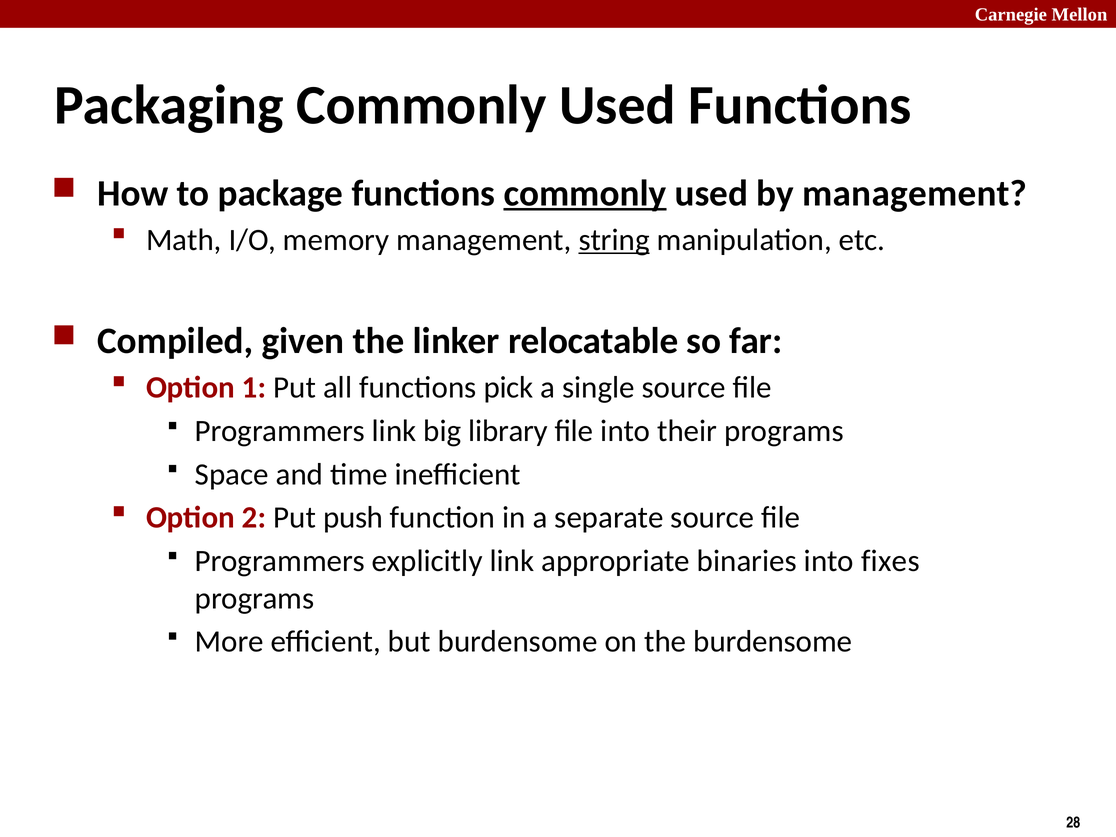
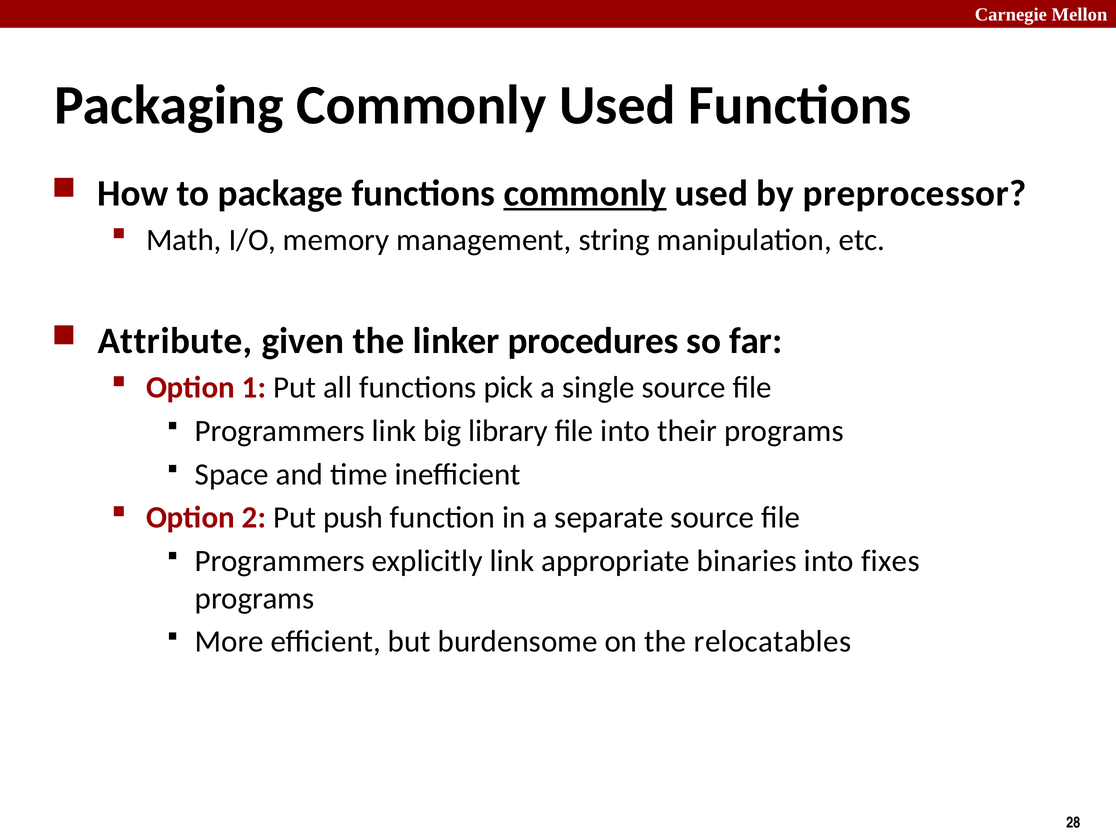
by management: management -> preprocessor (915, 193)
string underline: present -> none (614, 240)
Compiled: Compiled -> Attribute (175, 341)
relocatable: relocatable -> procedures (593, 341)
the burdensome: burdensome -> relocatables (773, 642)
